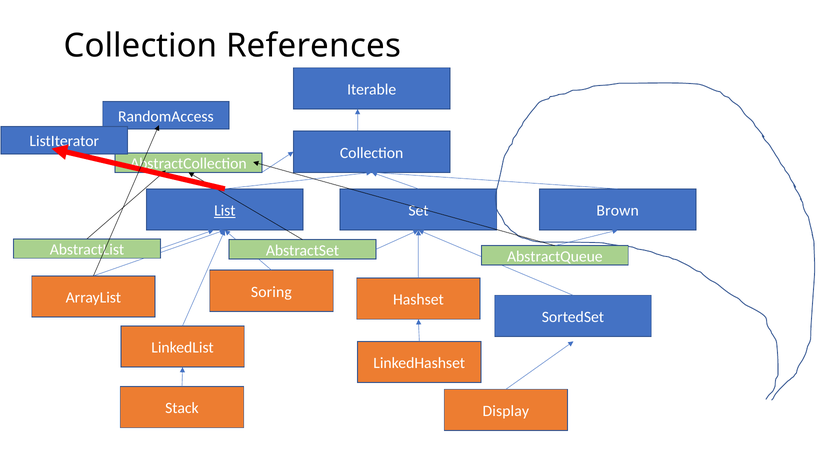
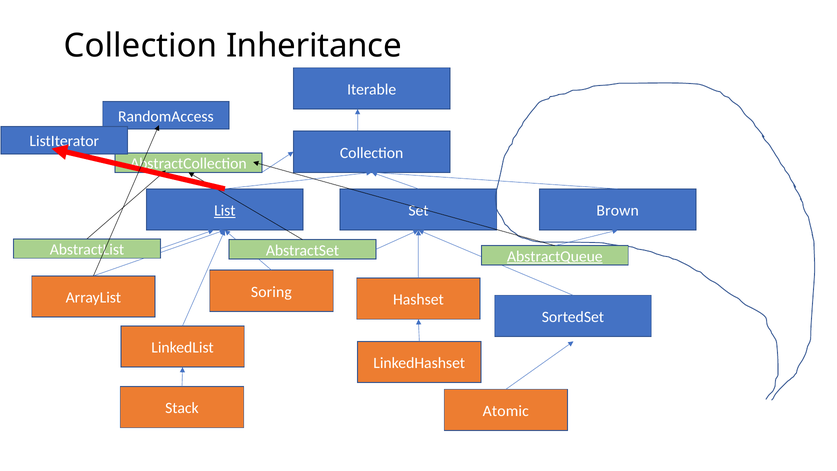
References: References -> Inheritance (314, 46)
AbstractQueue underline: none -> present (555, 256)
Display: Display -> Atomic (506, 411)
